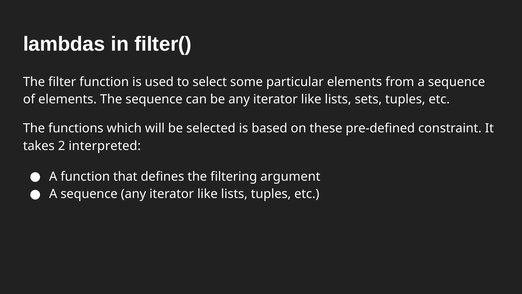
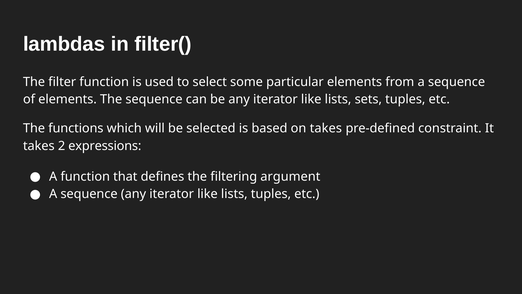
on these: these -> takes (326, 128)
interpreted: interpreted -> expressions (105, 146)
